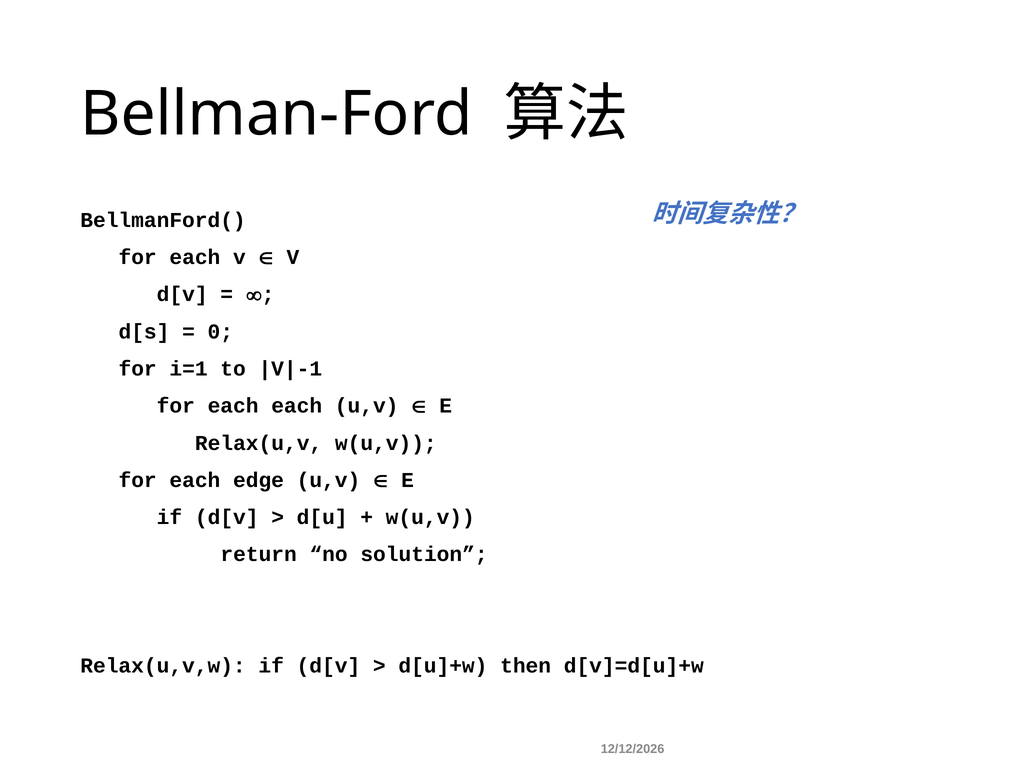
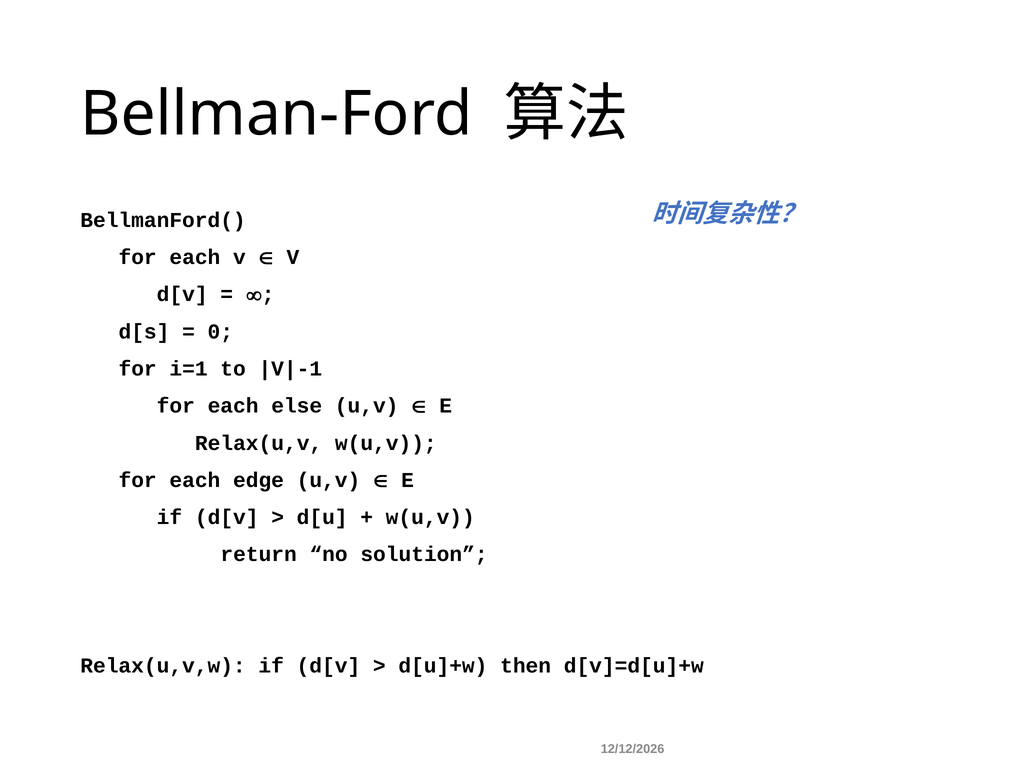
each each: each -> else (297, 405)
